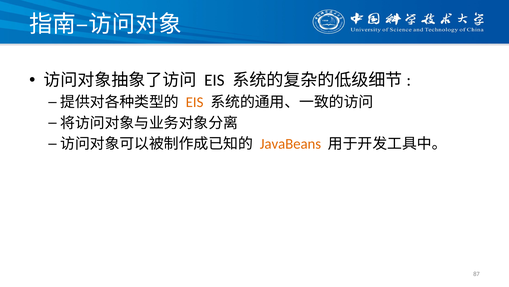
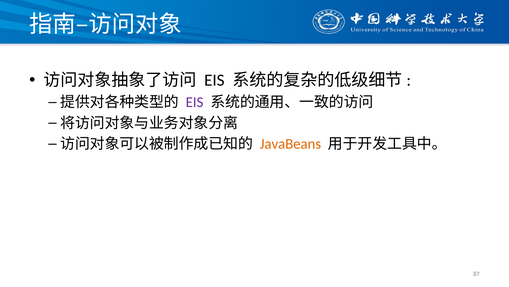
EIS colour: orange -> purple (195, 102)
